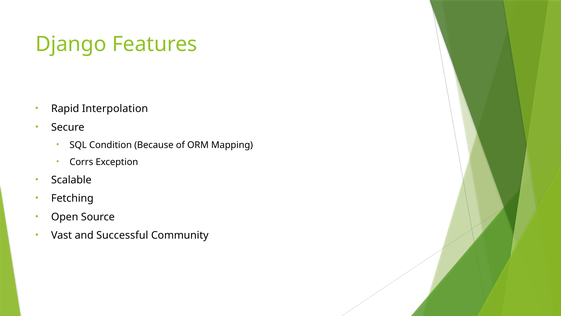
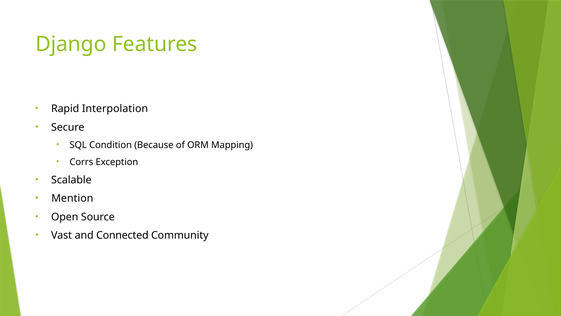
Fetching: Fetching -> Mention (72, 198)
Successful: Successful -> Connected (122, 235)
